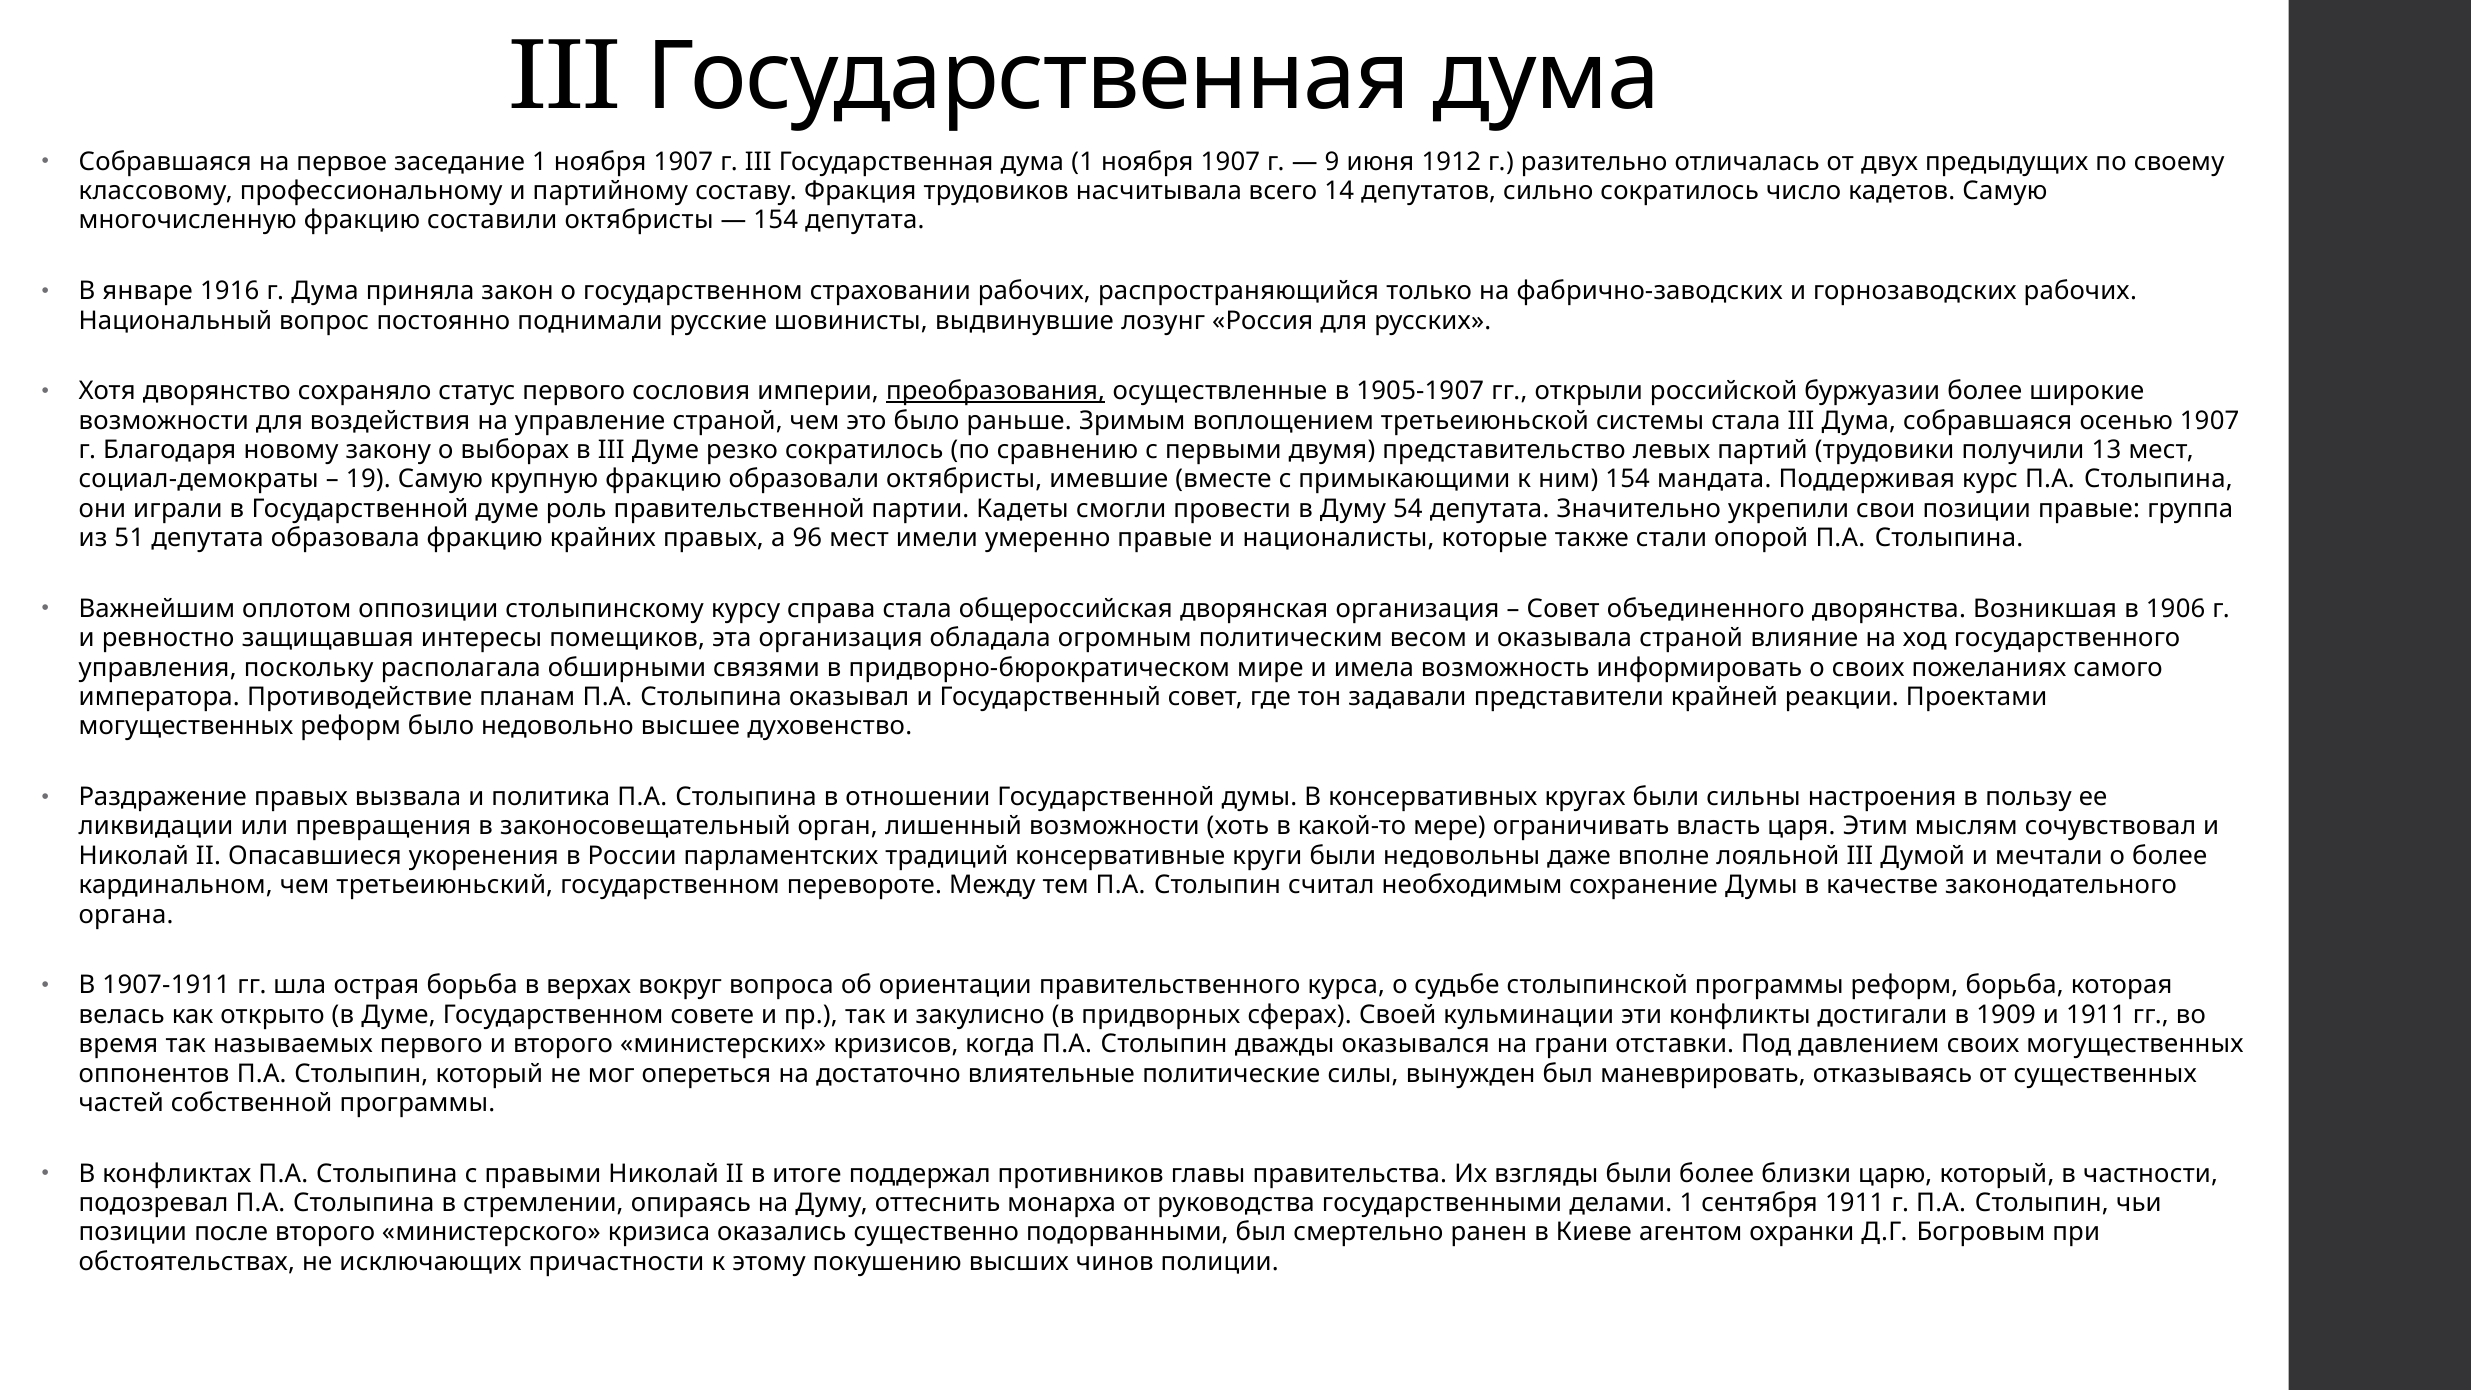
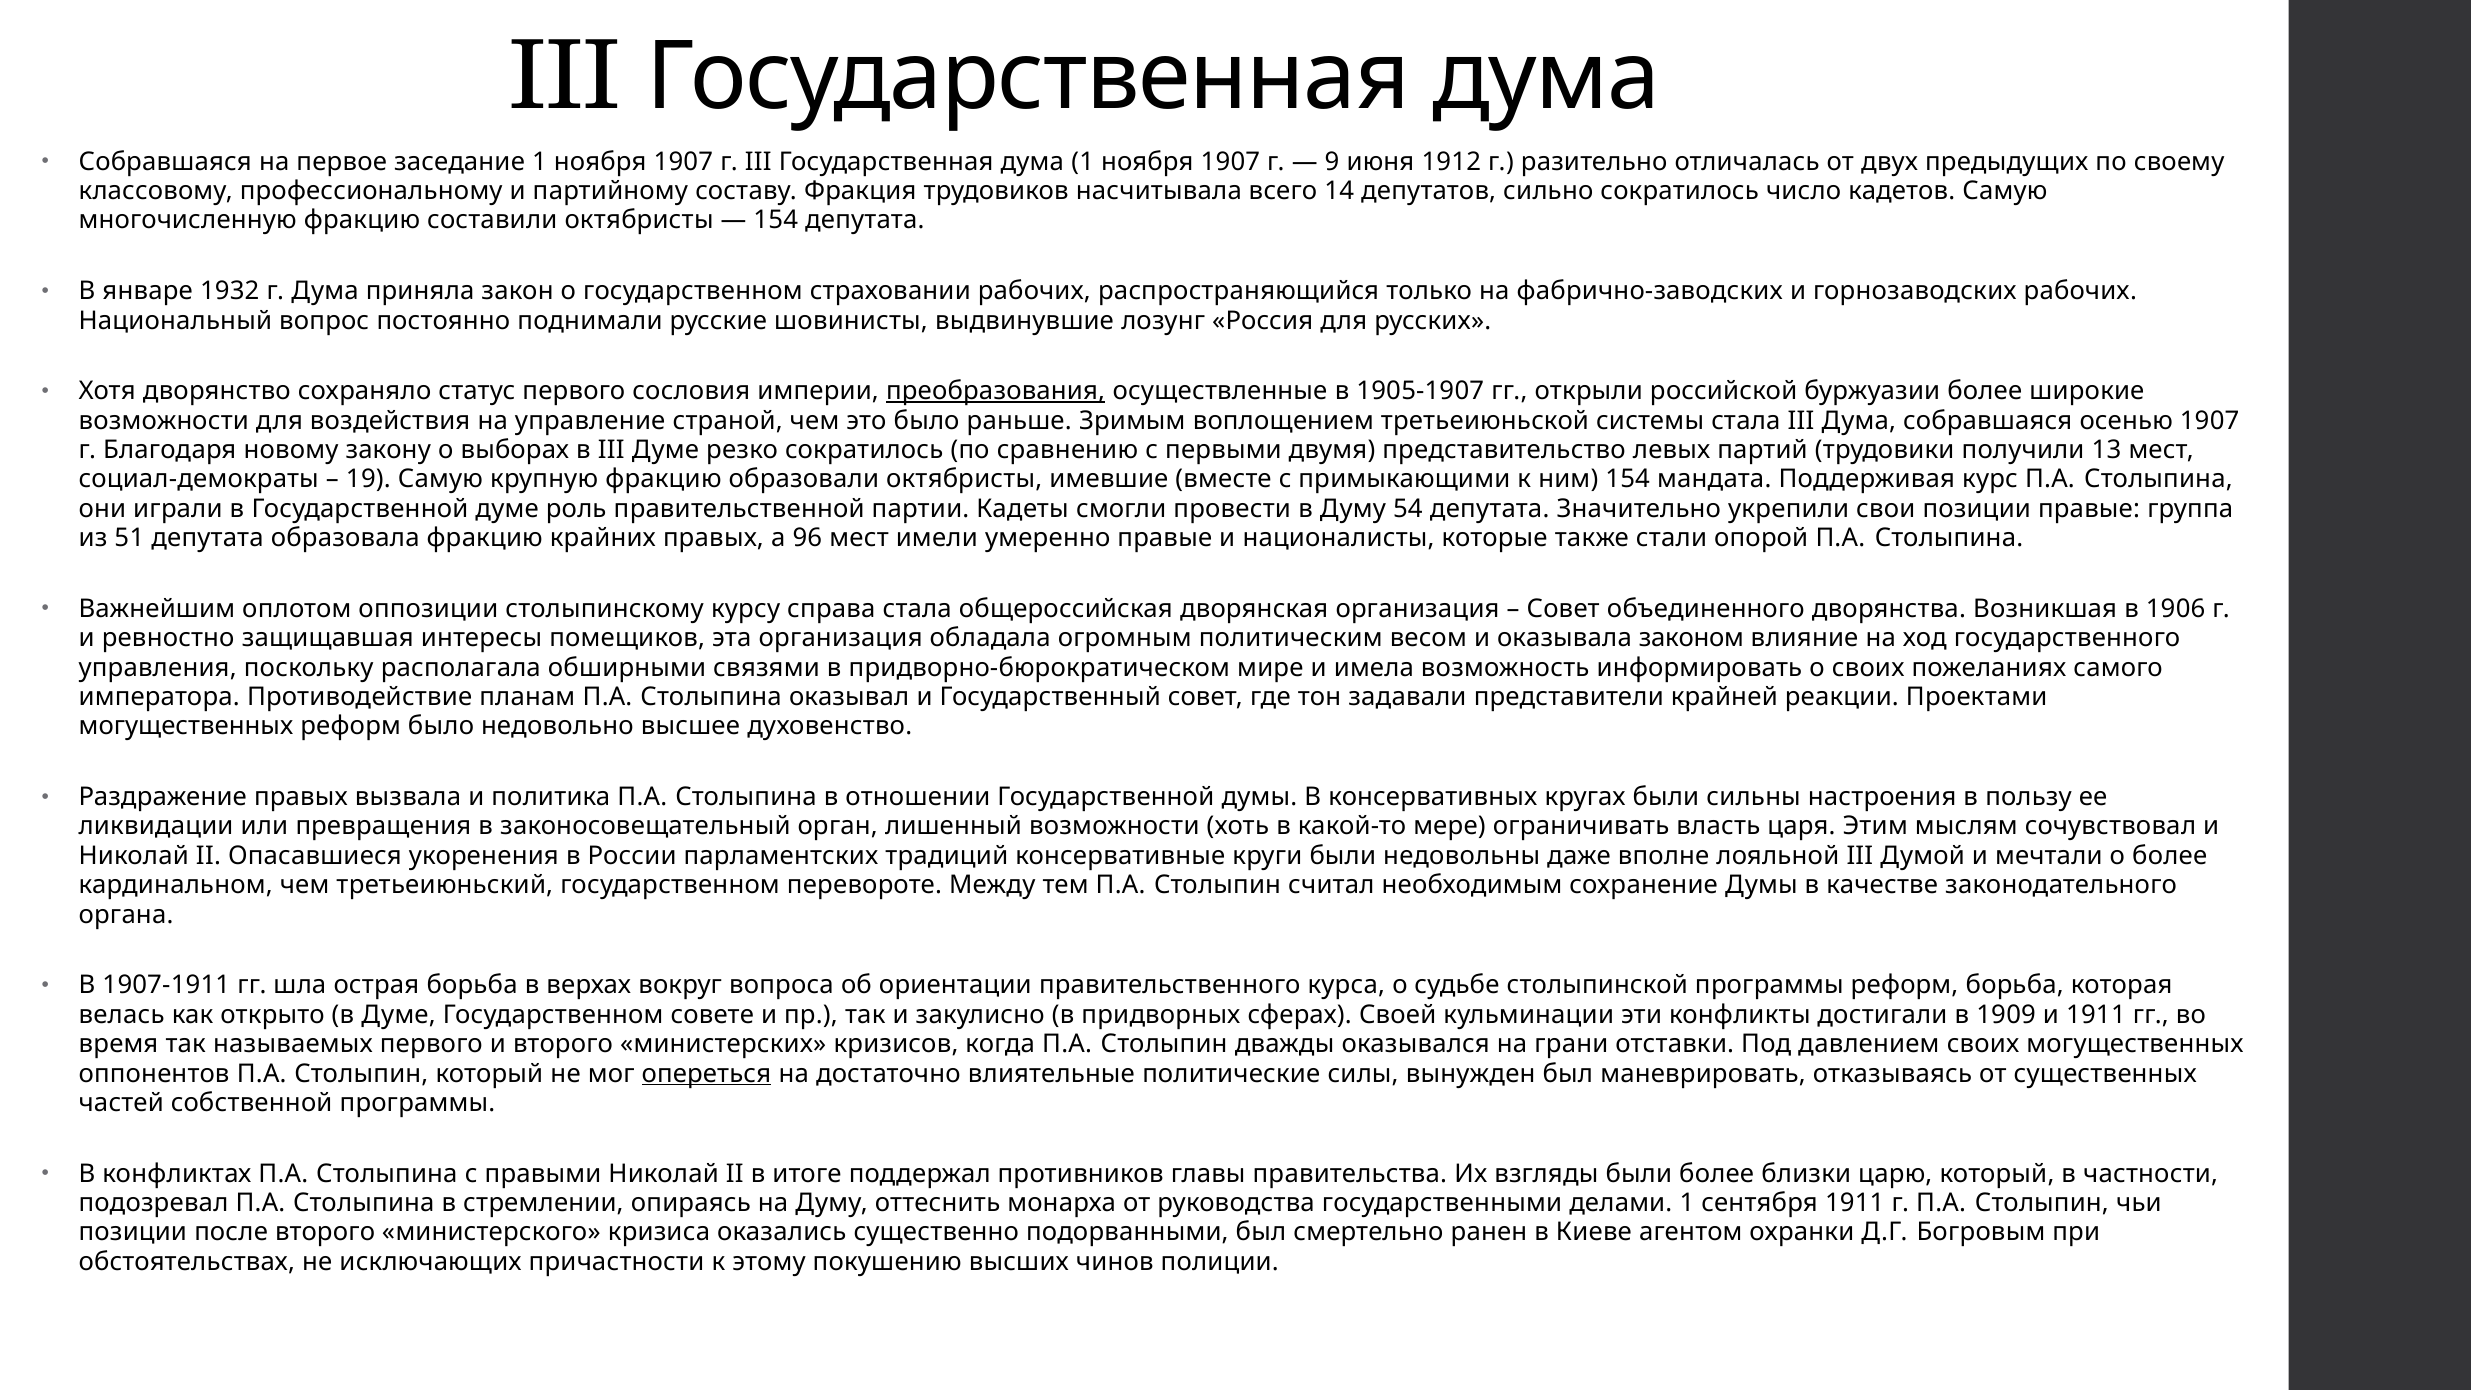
1916: 1916 -> 1932 (230, 291)
оказывала страной: страной -> законом (1691, 638)
опереться underline: none -> present (706, 1073)
